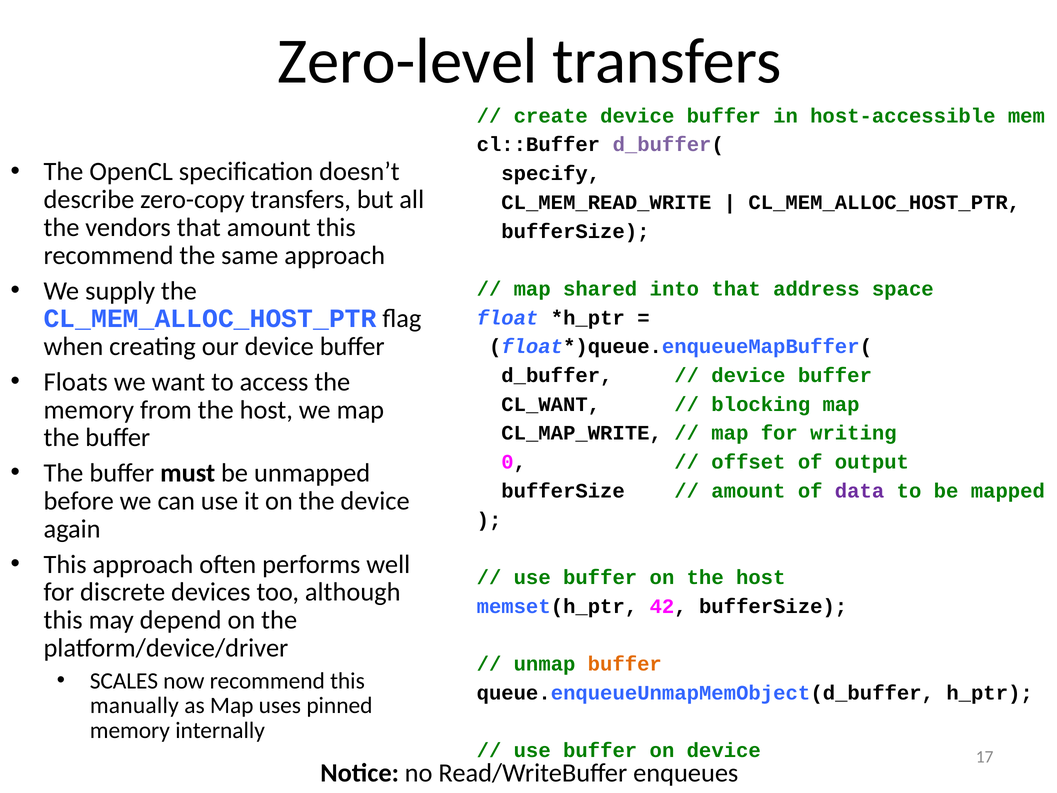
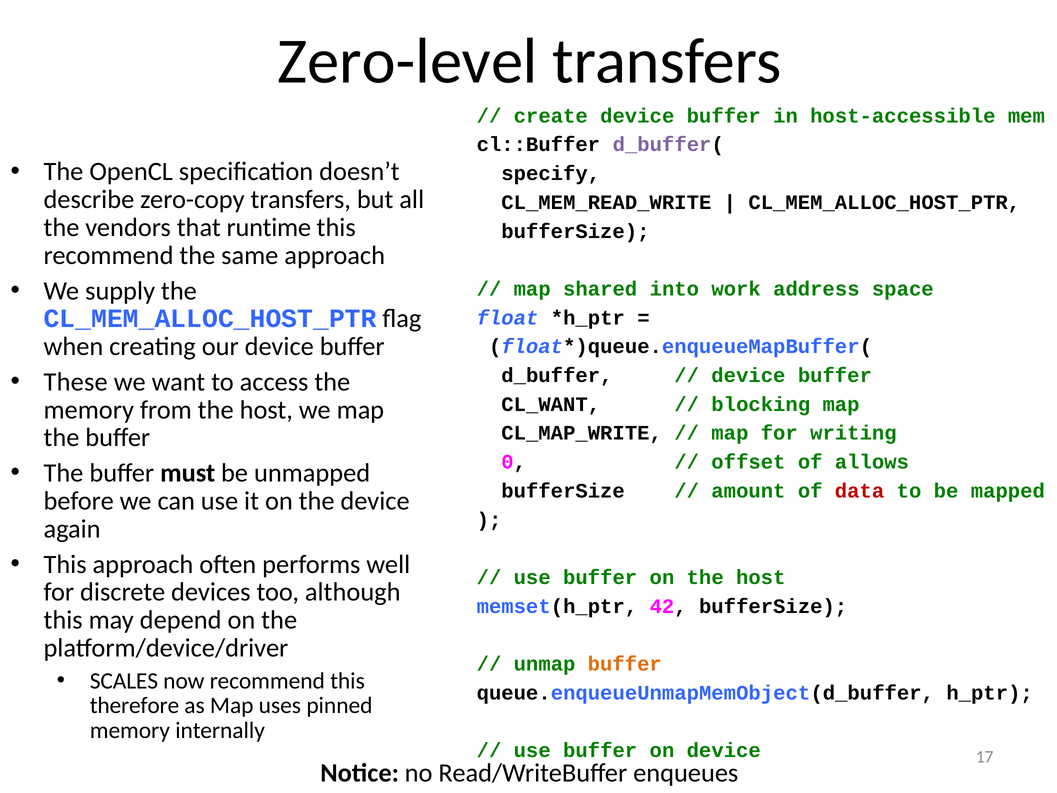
that amount: amount -> runtime (269, 227)
into that: that -> work (736, 289)
Floats: Floats -> These (76, 382)
output: output -> allows (872, 462)
data colour: purple -> red (860, 491)
manually: manually -> therefore (135, 705)
